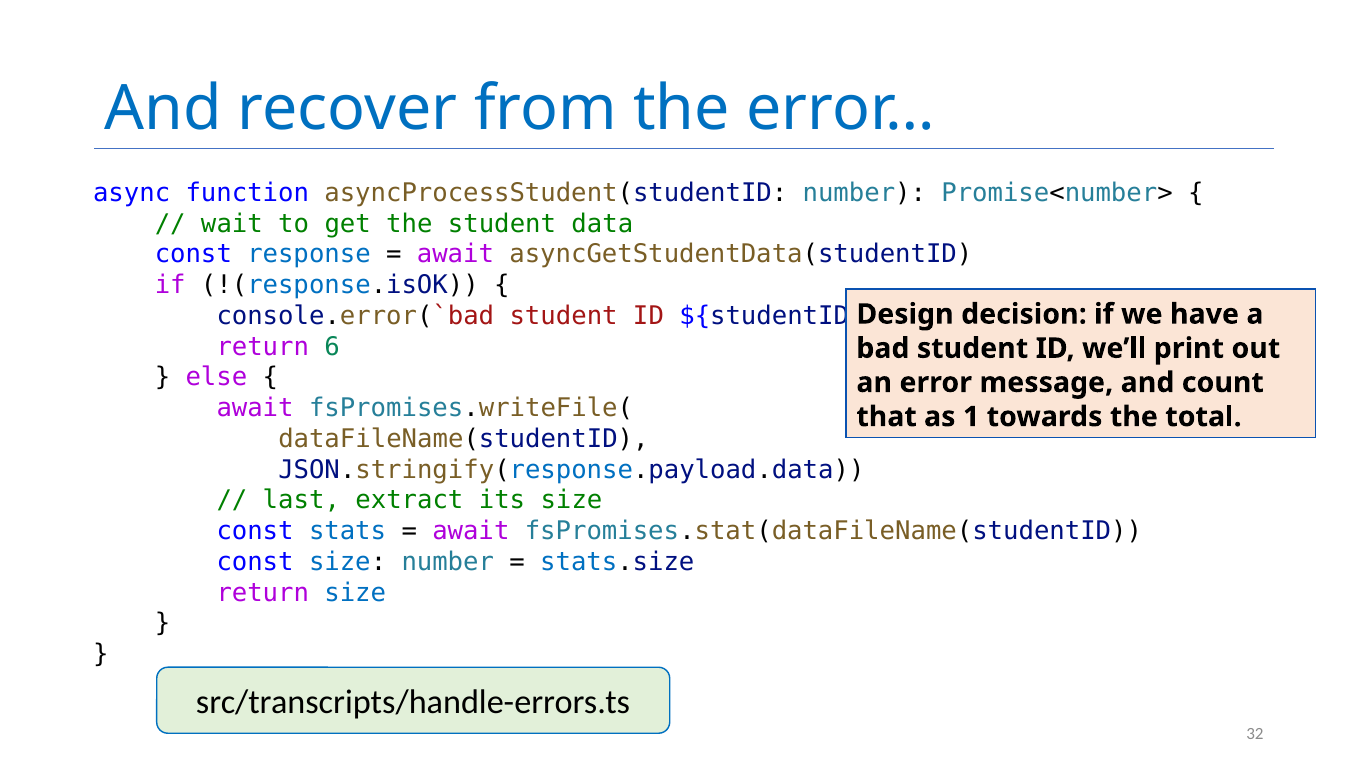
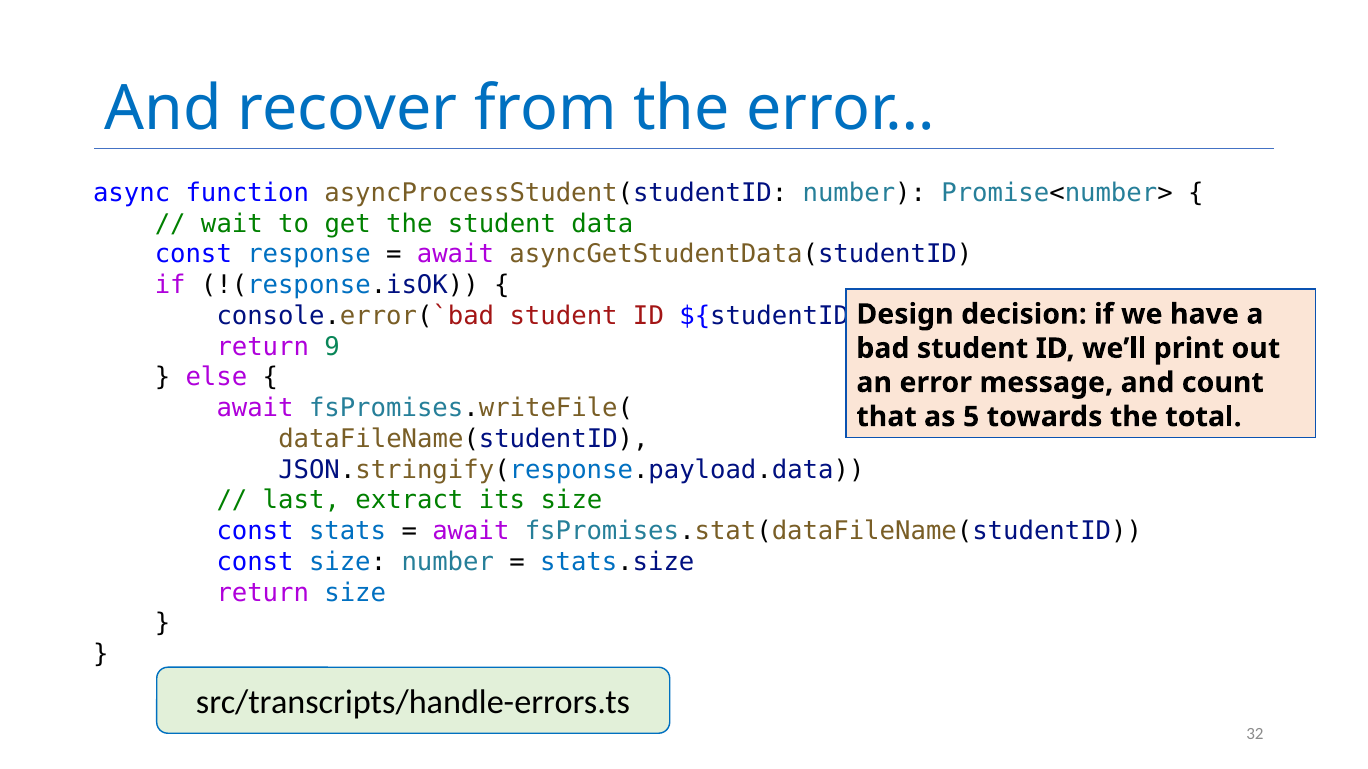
6: 6 -> 9 (332, 347)
1: 1 -> 5 (971, 417)
